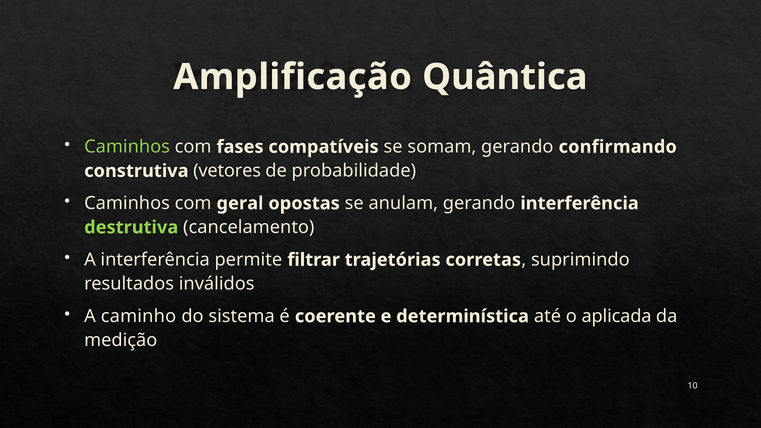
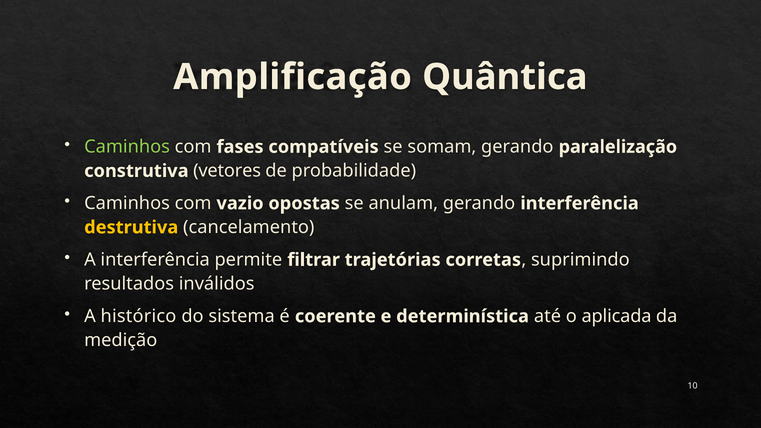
confirmando: confirmando -> paralelização (618, 147)
geral: geral -> vazio (240, 203)
destrutiva colour: light green -> yellow (131, 227)
caminho: caminho -> histórico (138, 316)
